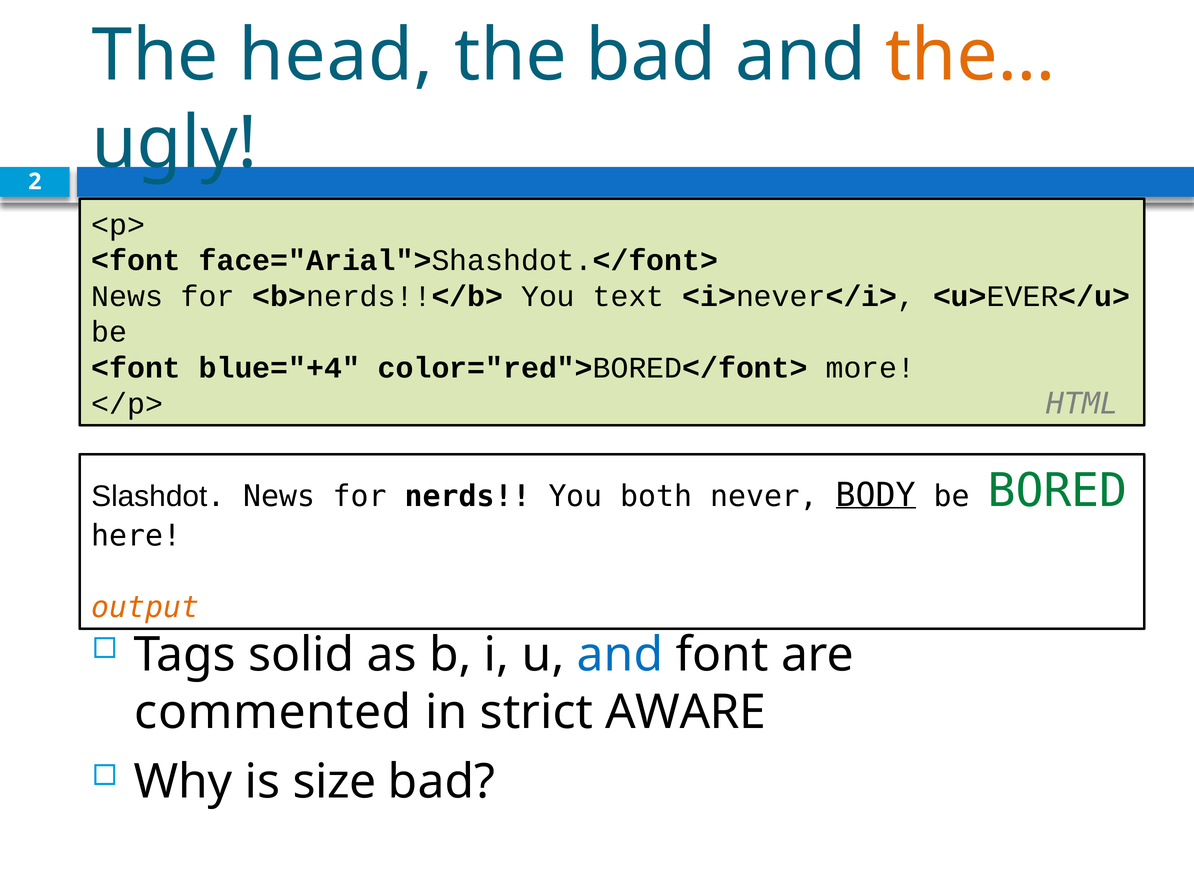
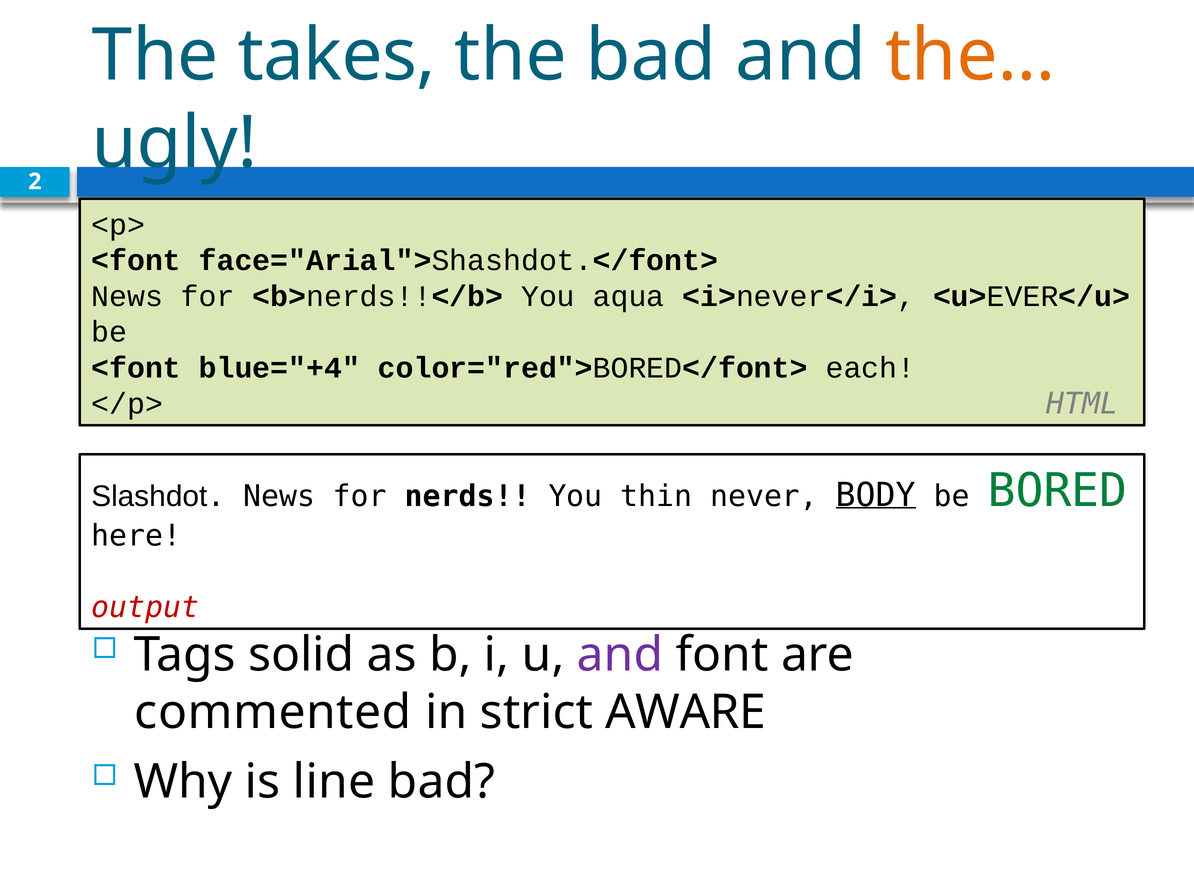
head: head -> takes (337, 56)
text: text -> aqua (629, 296)
more: more -> each (870, 368)
both: both -> thin (656, 497)
output colour: orange -> red (145, 608)
and colour: blue -> purple (620, 655)
size: size -> line (334, 782)
